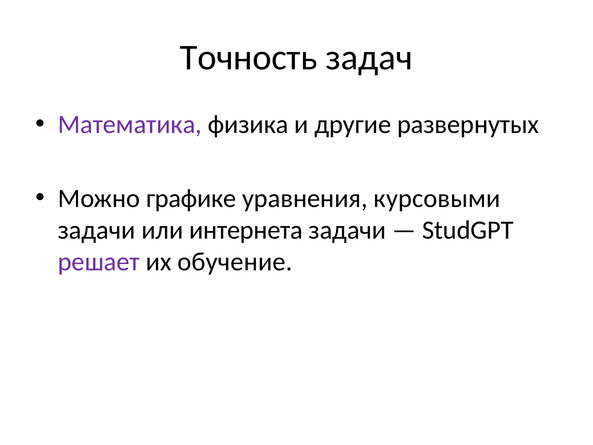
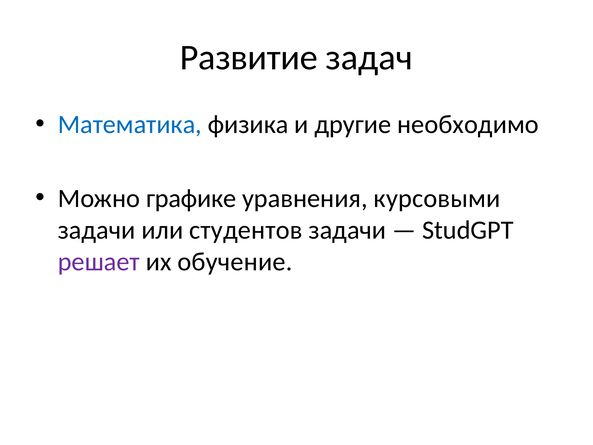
Точность: Точность -> Развитие (249, 57)
Математика colour: purple -> blue (130, 124)
развернутых: развернутых -> необходимо (468, 124)
интернета: интернета -> студентов (246, 230)
